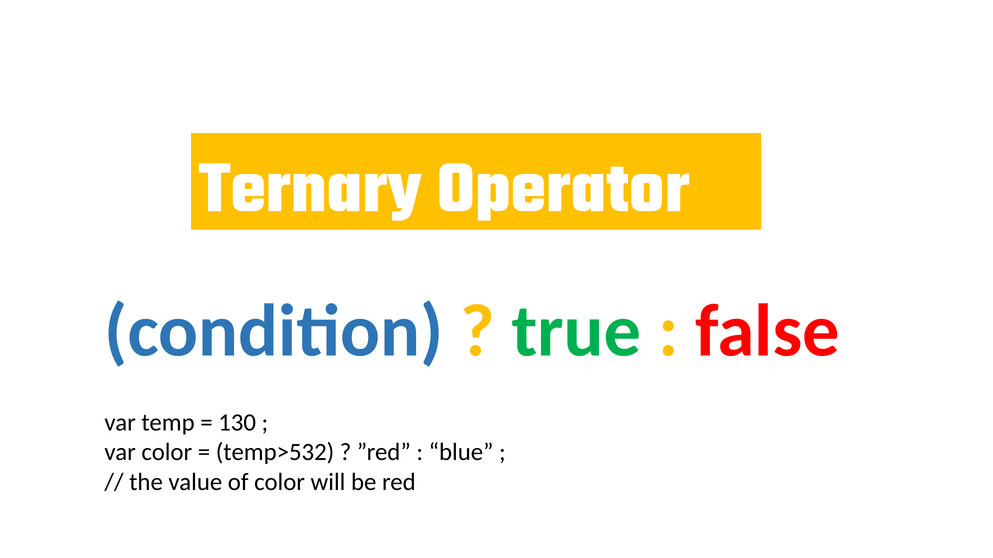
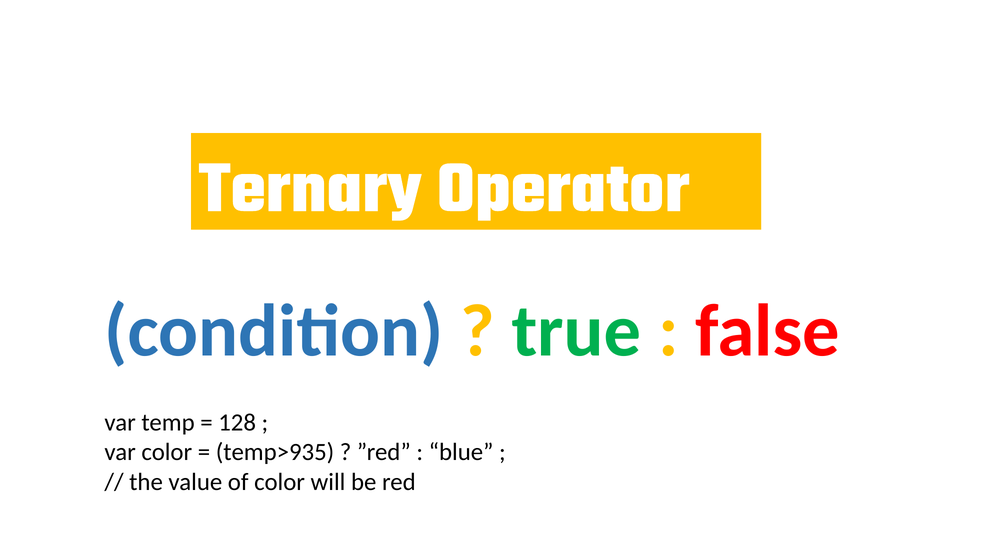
130: 130 -> 128 (237, 423)
temp>532: temp>532 -> temp>935 (275, 453)
